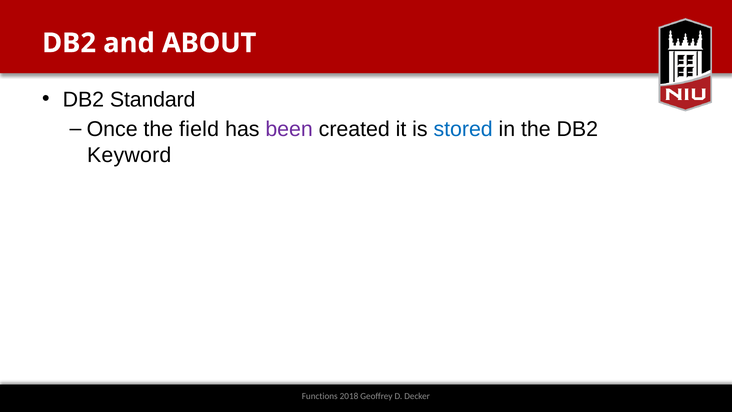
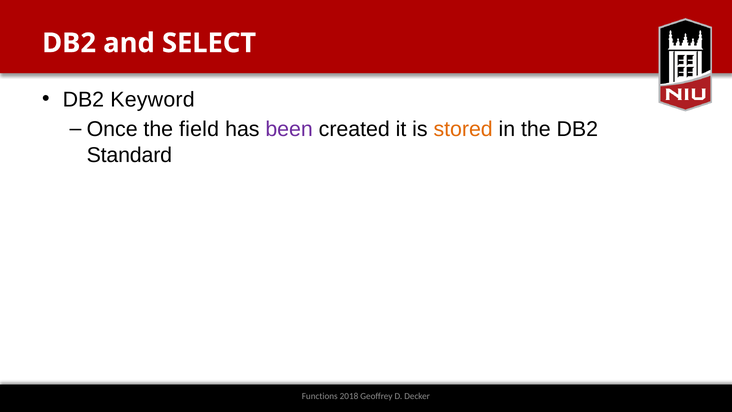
ABOUT: ABOUT -> SELECT (209, 43)
Standard: Standard -> Keyword (152, 99)
stored colour: blue -> orange (463, 129)
Keyword: Keyword -> Standard (129, 155)
